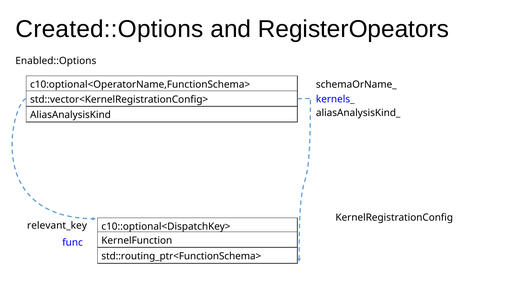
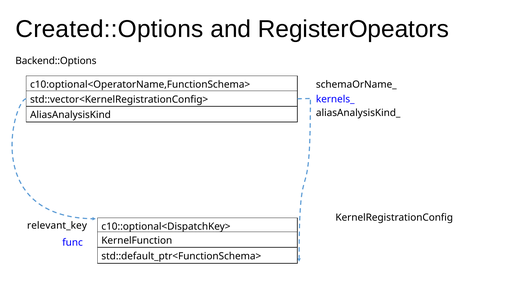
Enabled::Options: Enabled::Options -> Backend::Options (56, 61)
std::routing_ptr<FunctionSchema>: std::routing_ptr<FunctionSchema> -> std::default_ptr<FunctionSchema> (181, 256)
